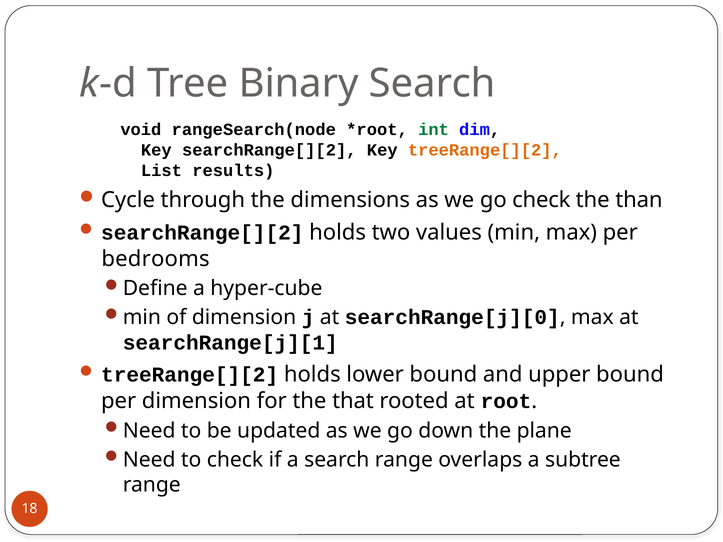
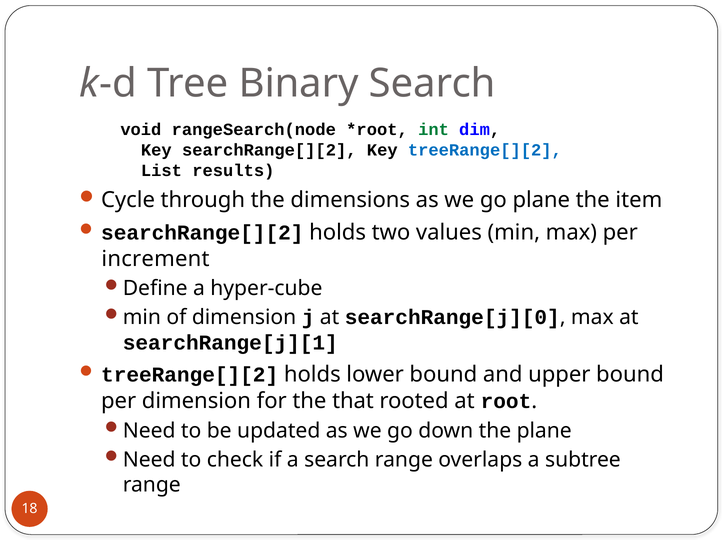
treeRange[][2 colour: orange -> blue (485, 150)
go check: check -> plane (541, 200)
than: than -> item (639, 200)
bedrooms: bedrooms -> increment (156, 259)
